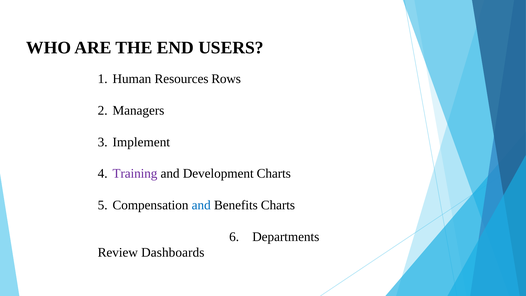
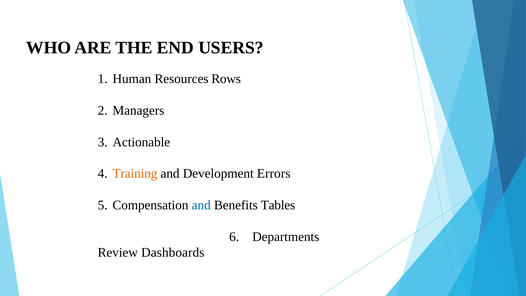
Implement: Implement -> Actionable (141, 142)
Training colour: purple -> orange (135, 174)
Development Charts: Charts -> Errors (274, 174)
Benefits Charts: Charts -> Tables (278, 205)
